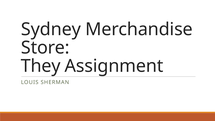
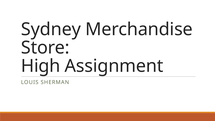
They: They -> High (41, 66)
